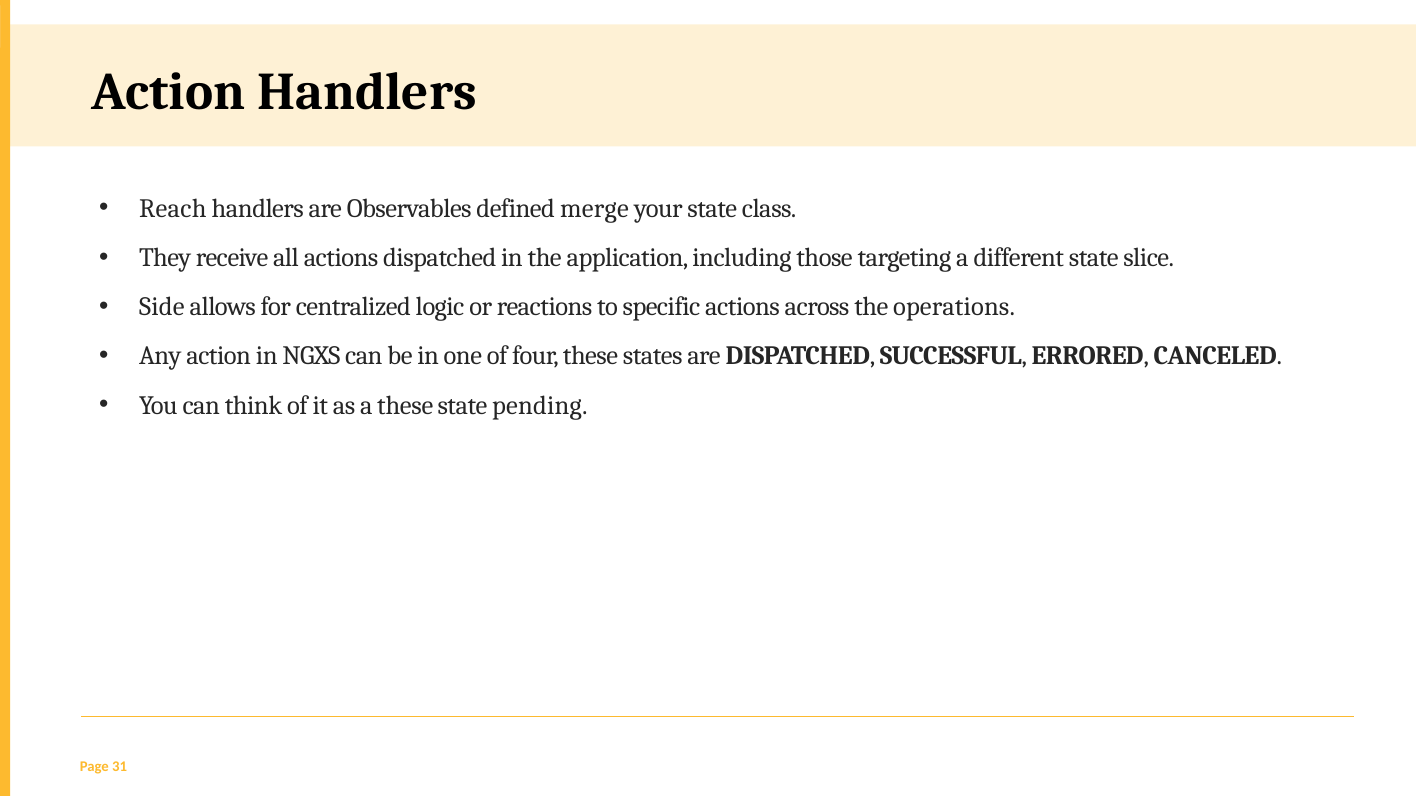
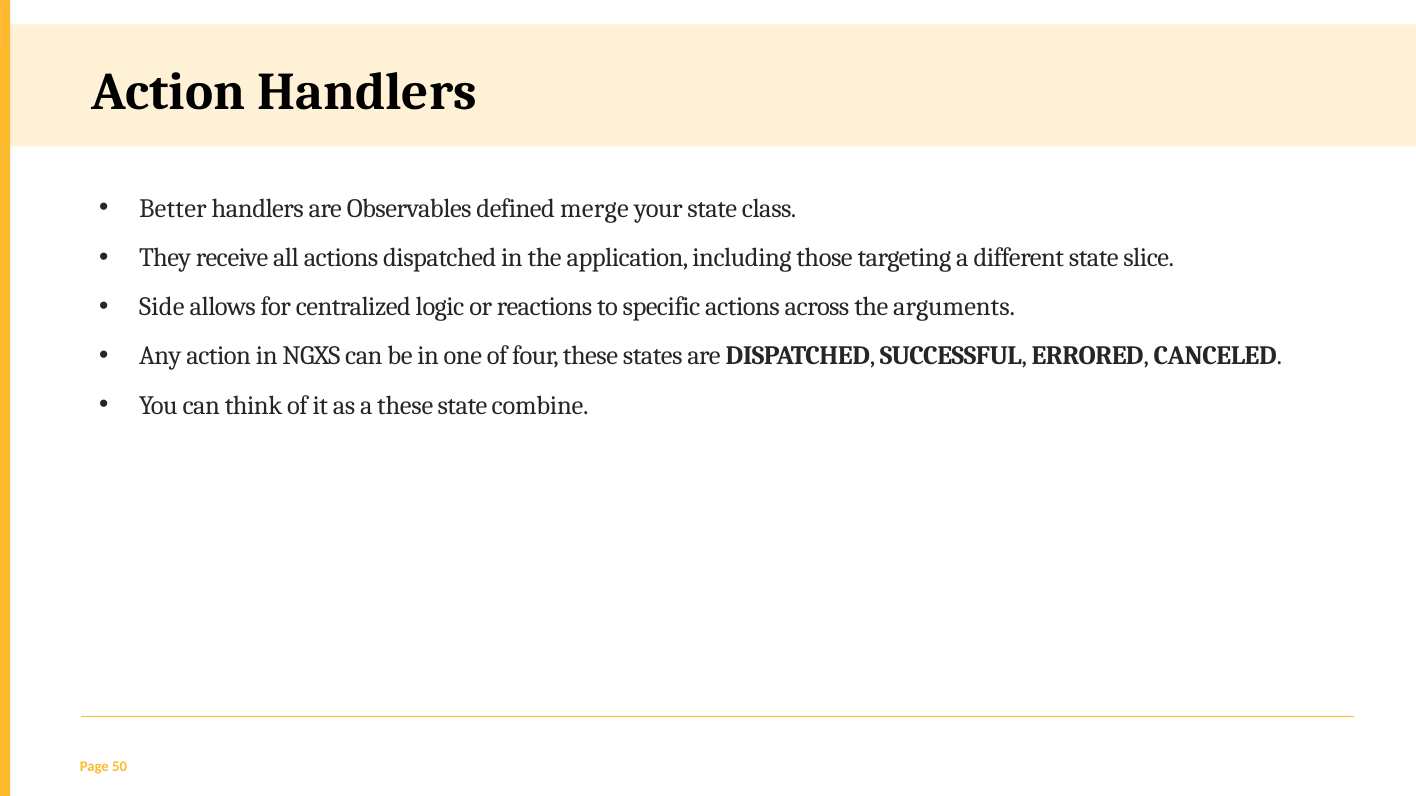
Reach: Reach -> Better (173, 209)
operations: operations -> arguments (954, 307)
pending: pending -> combine (540, 406)
31: 31 -> 50 (120, 767)
